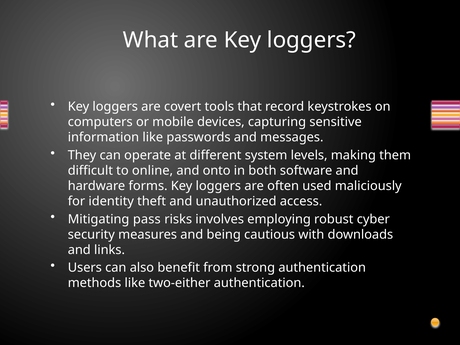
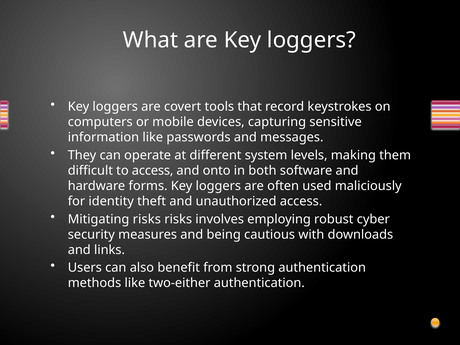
to online: online -> access (153, 171)
Mitigating pass: pass -> risks (147, 219)
